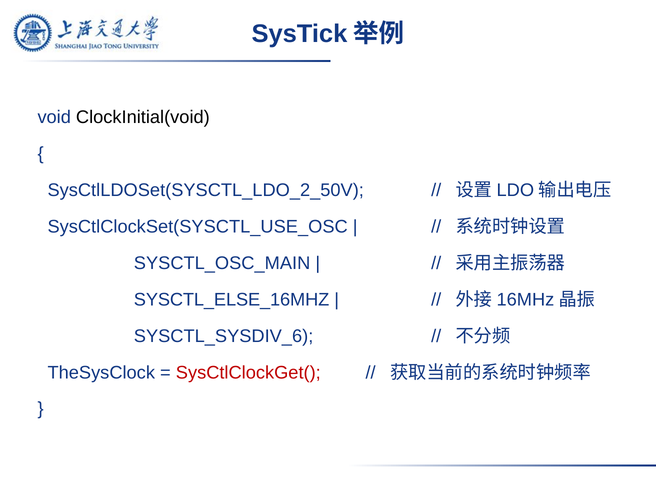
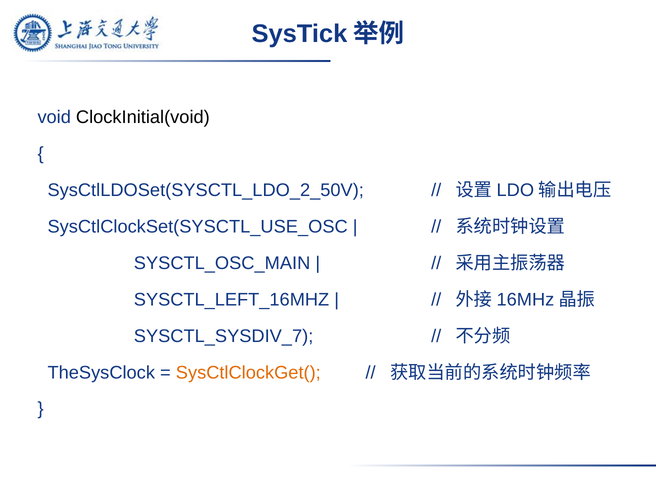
SYSCTL_ELSE_16MHZ: SYSCTL_ELSE_16MHZ -> SYSCTL_LEFT_16MHZ (232, 300)
SYSCTL_SYSDIV_6: SYSCTL_SYSDIV_6 -> SYSCTL_SYSDIV_7 (224, 336)
SysCtlClockGet( colour: red -> orange (248, 373)
